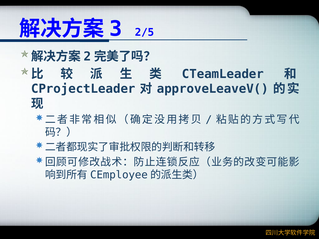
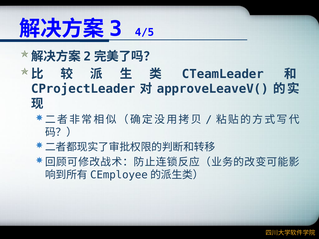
2/5: 2/5 -> 4/5 (144, 32)
